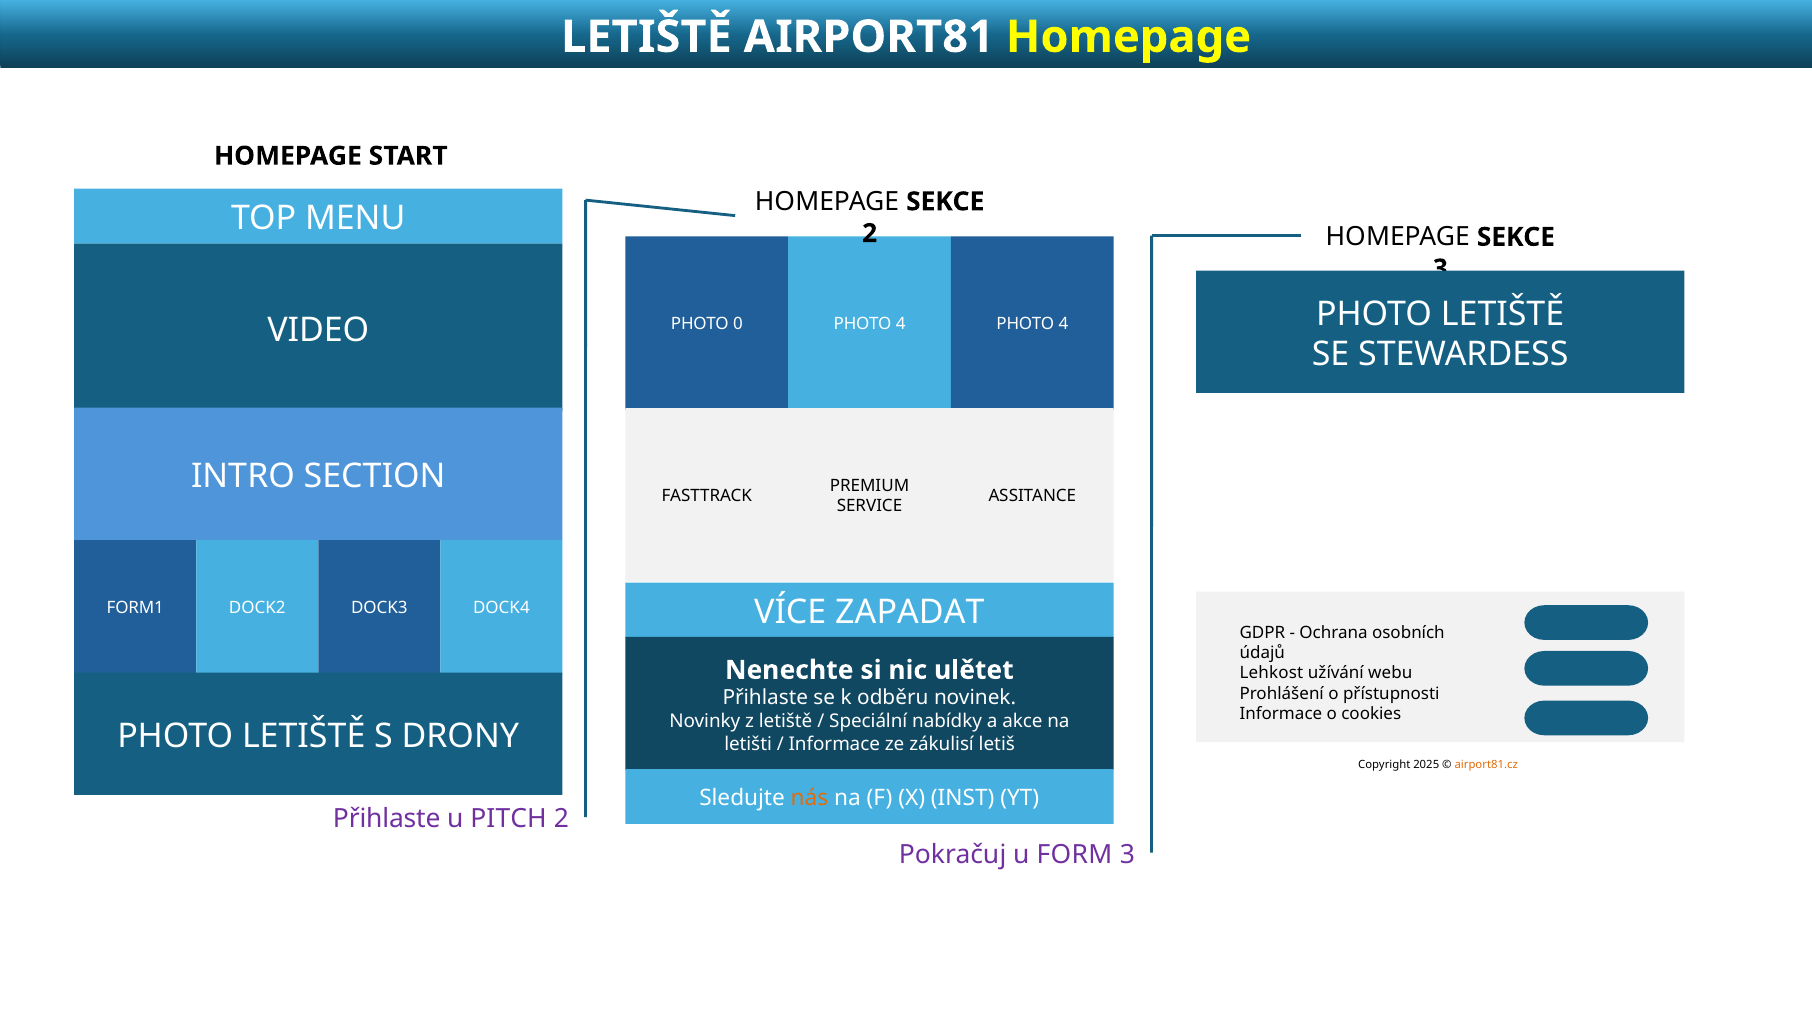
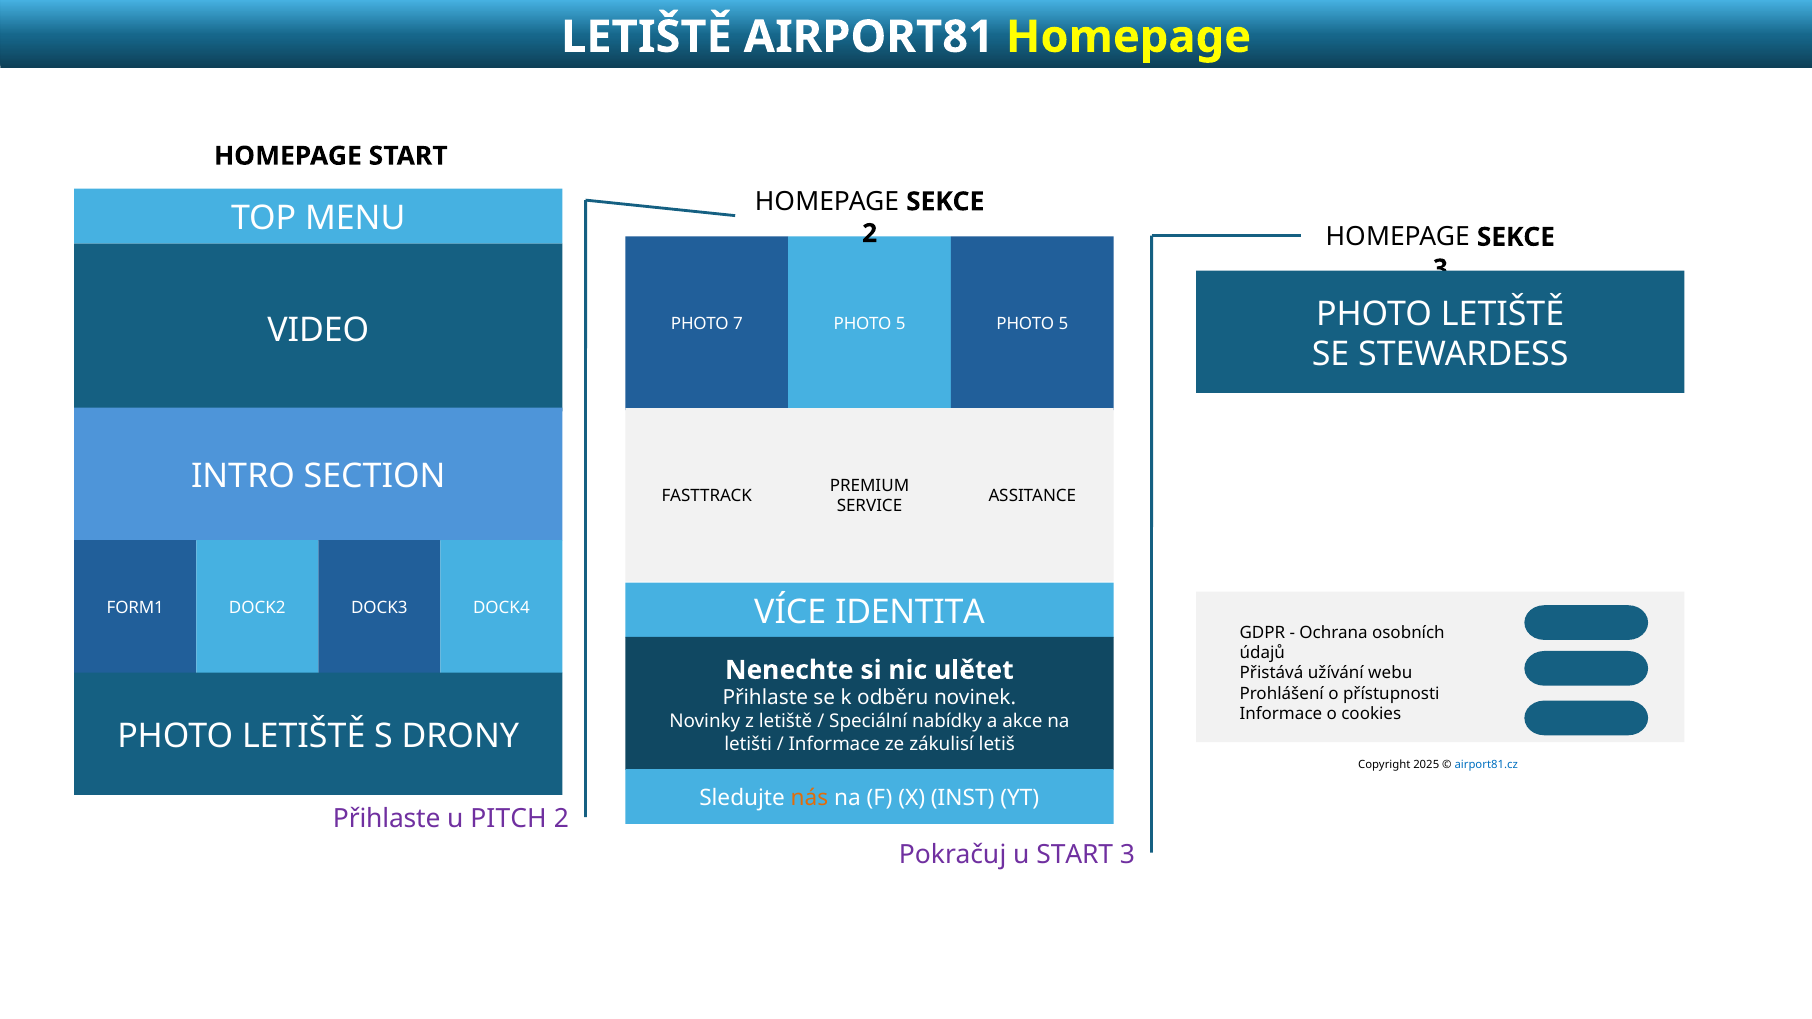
0: 0 -> 7 (738, 324)
4: 4 -> 5 (901, 324)
4: 4 -> 5 (1064, 324)
ZAPADAT: ZAPADAT -> IDENTITA (910, 613)
Lehkost: Lehkost -> Přistává (1272, 673)
airport81.cz colour: orange -> blue (1486, 765)
u FORM: FORM -> START (1075, 855)
